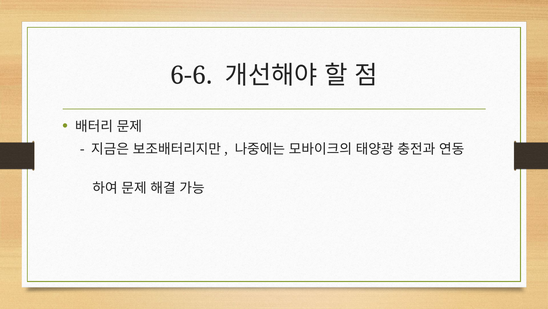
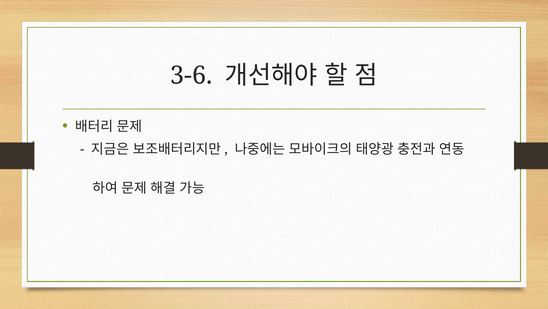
6-6: 6-6 -> 3-6 (191, 75)
